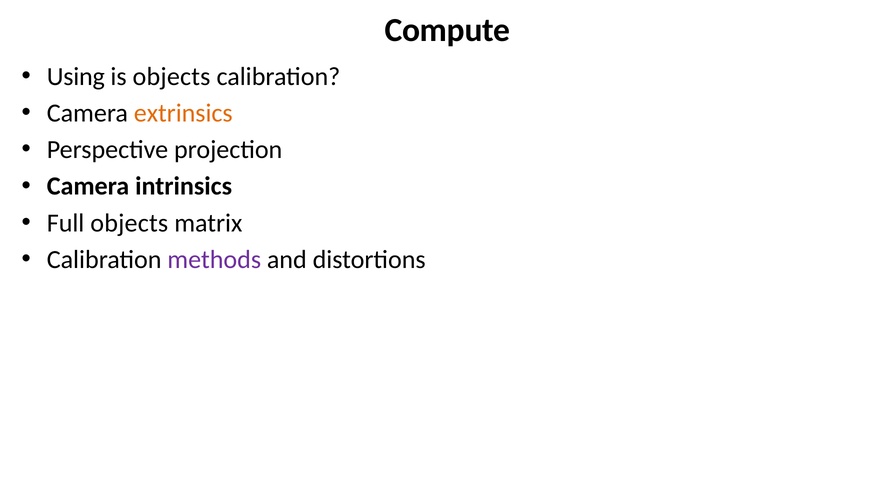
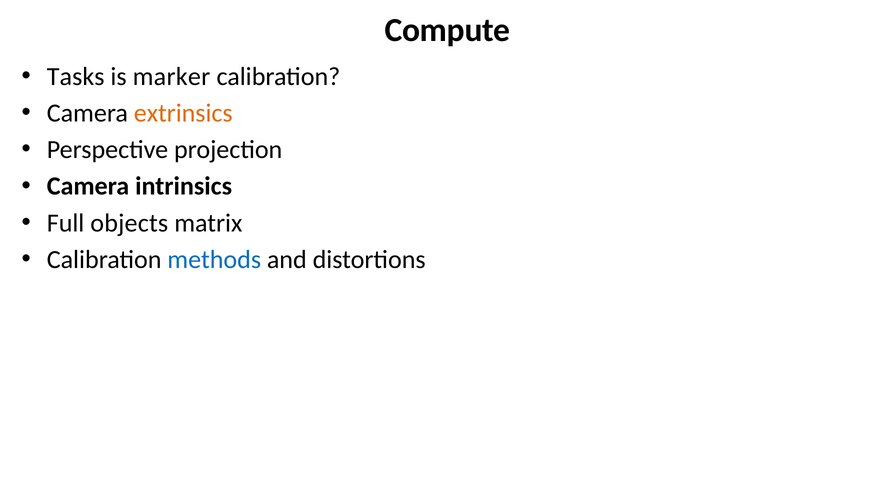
Using: Using -> Tasks (76, 77)
is objects: objects -> marker (171, 77)
methods colour: purple -> blue (214, 260)
